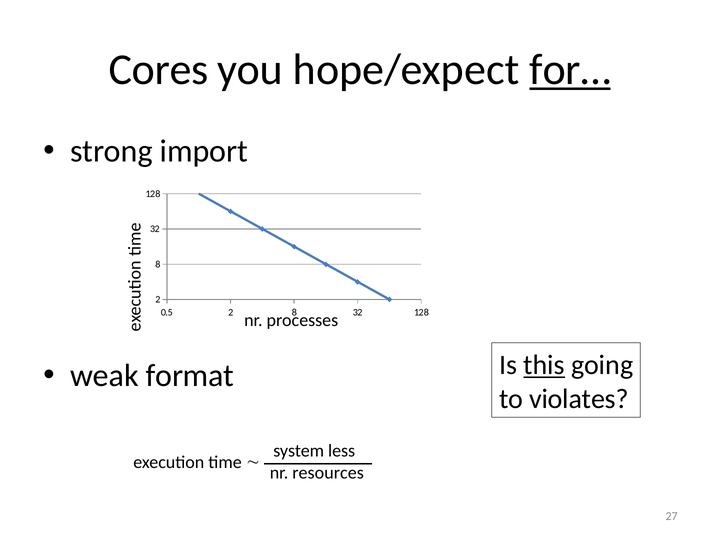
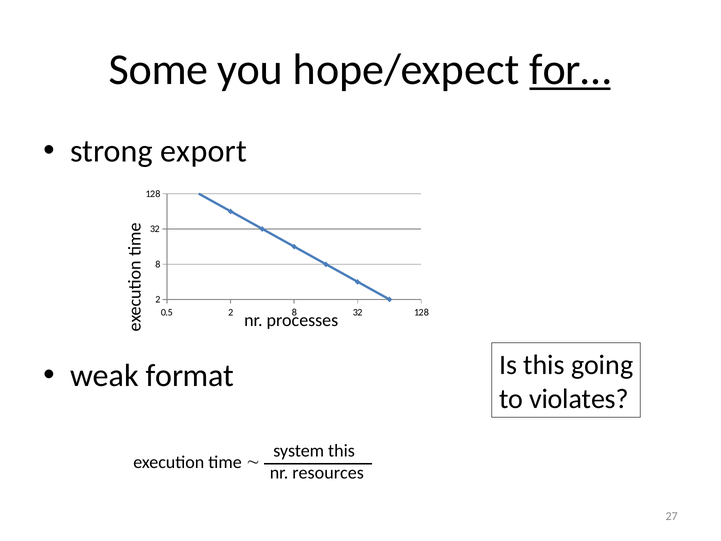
Cores: Cores -> Some (159, 70)
import: import -> export (204, 151)
this underline: present -> none (544, 365)
system less: less -> this (342, 451)
